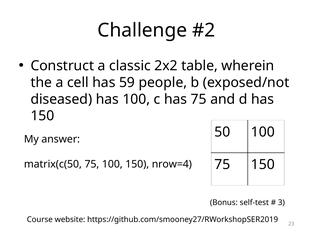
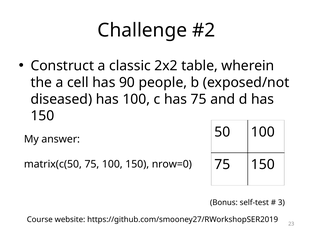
59: 59 -> 90 (127, 82)
nrow=4: nrow=4 -> nrow=0 (172, 164)
